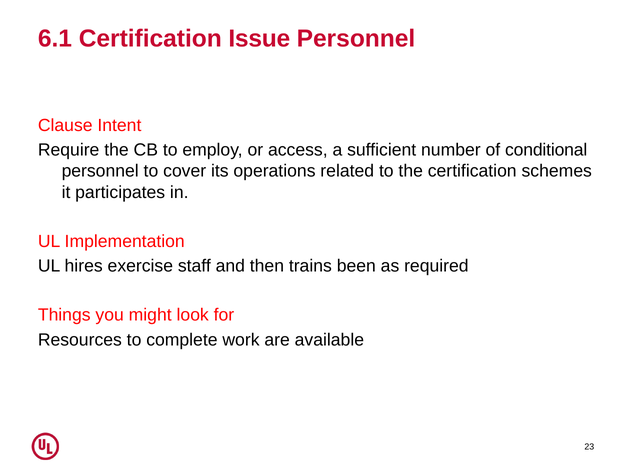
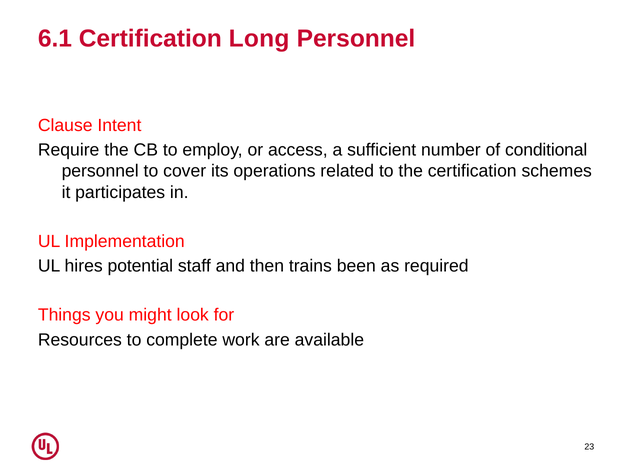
Issue: Issue -> Long (259, 39)
exercise: exercise -> potential (140, 266)
